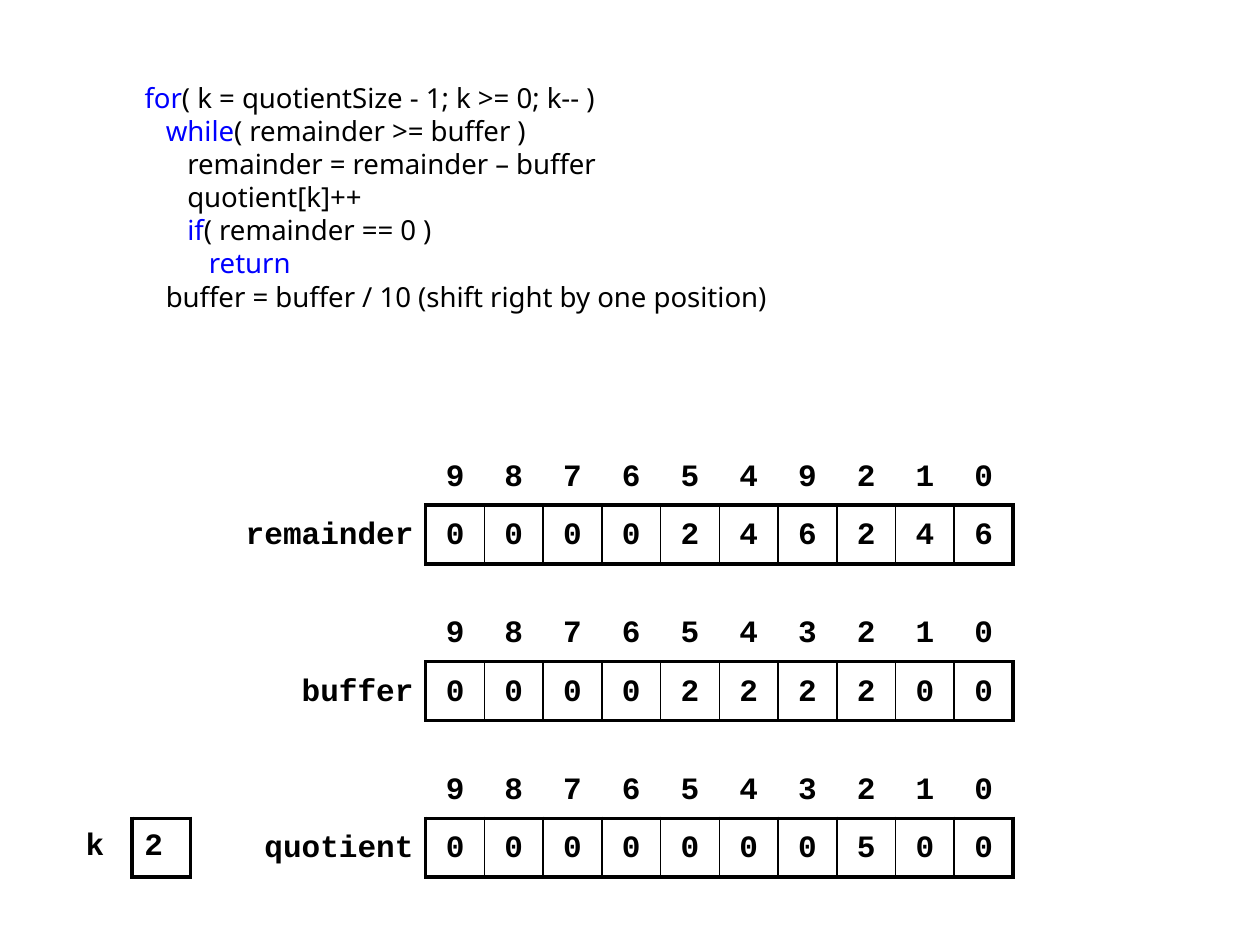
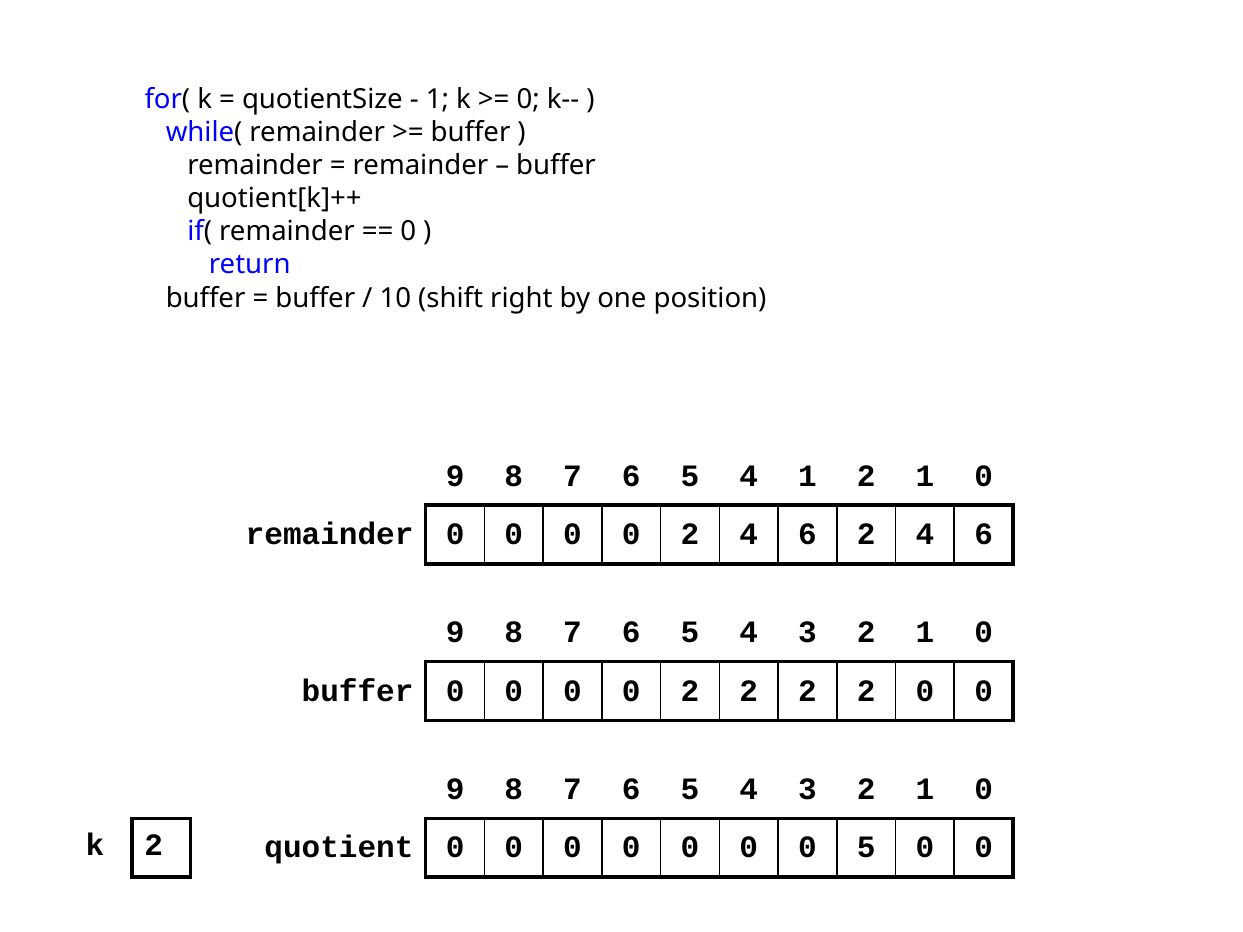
4 9: 9 -> 1 (807, 476)
